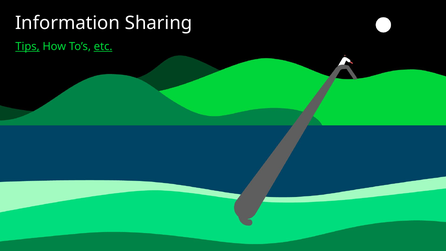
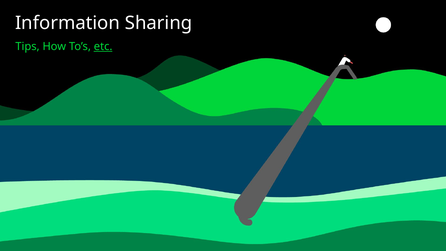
Tips underline: present -> none (27, 47)
